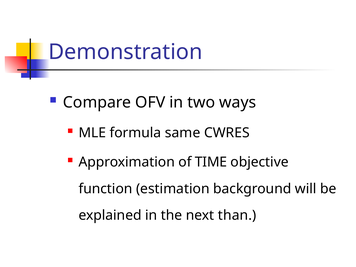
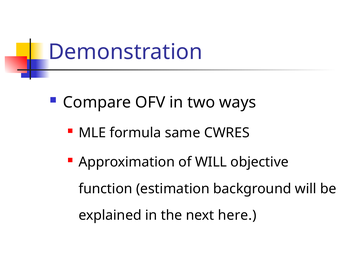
of TIME: TIME -> WILL (211, 162)
than: than -> here (237, 215)
